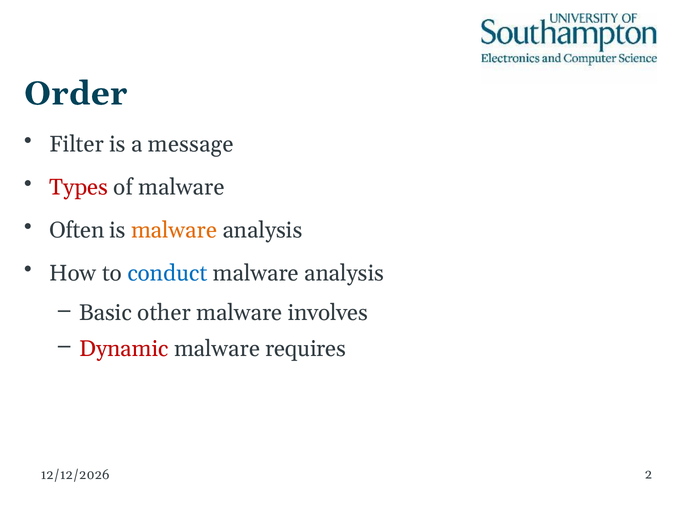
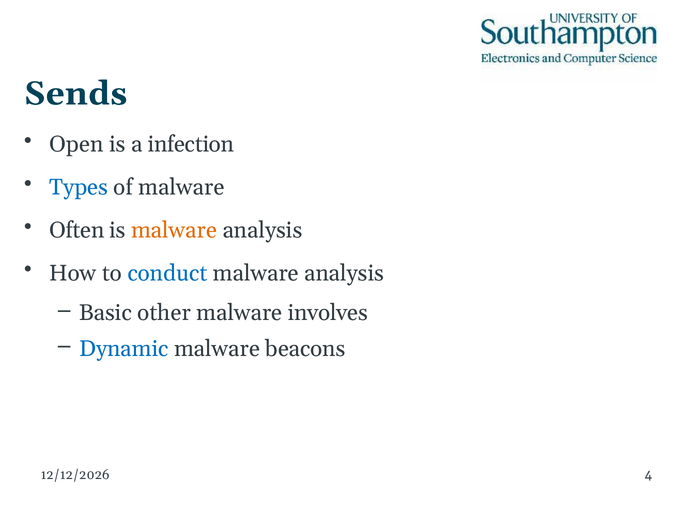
Order: Order -> Sends (76, 94)
Filter: Filter -> Open (77, 145)
message: message -> infection (191, 145)
Types colour: red -> blue (79, 188)
Dynamic colour: red -> blue (124, 349)
requires: requires -> beacons (305, 349)
2: 2 -> 4 (648, 475)
